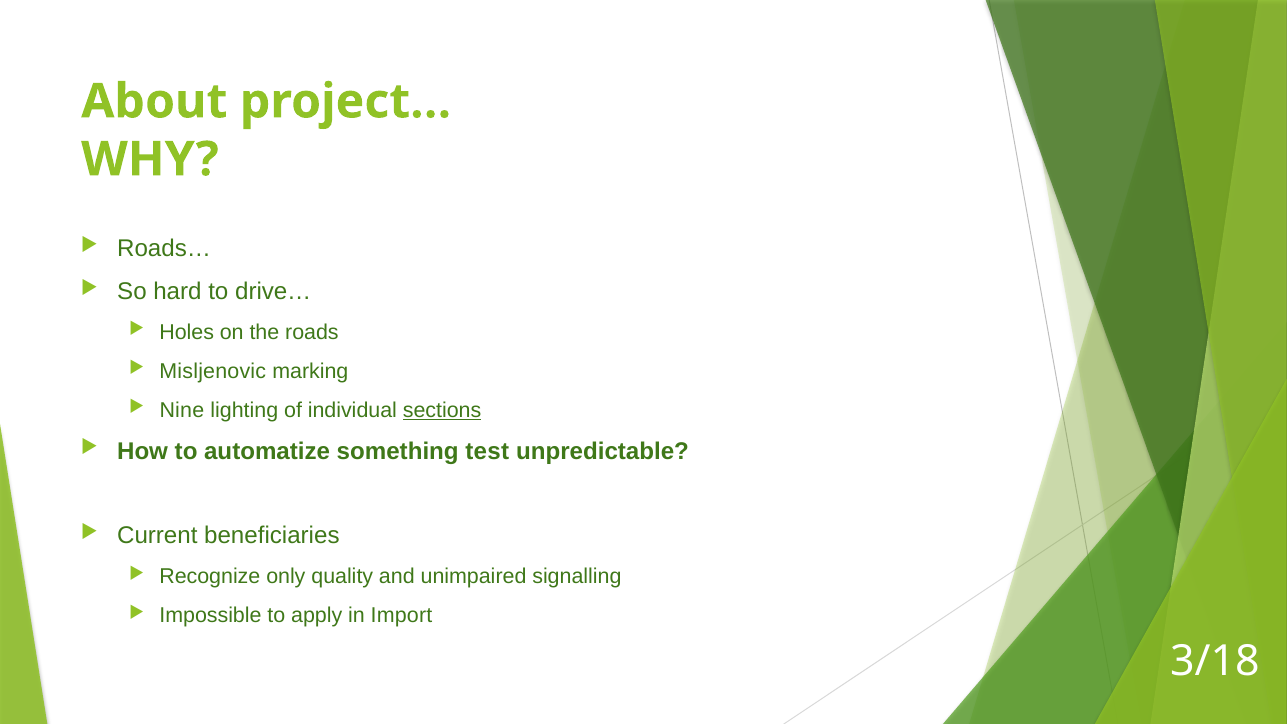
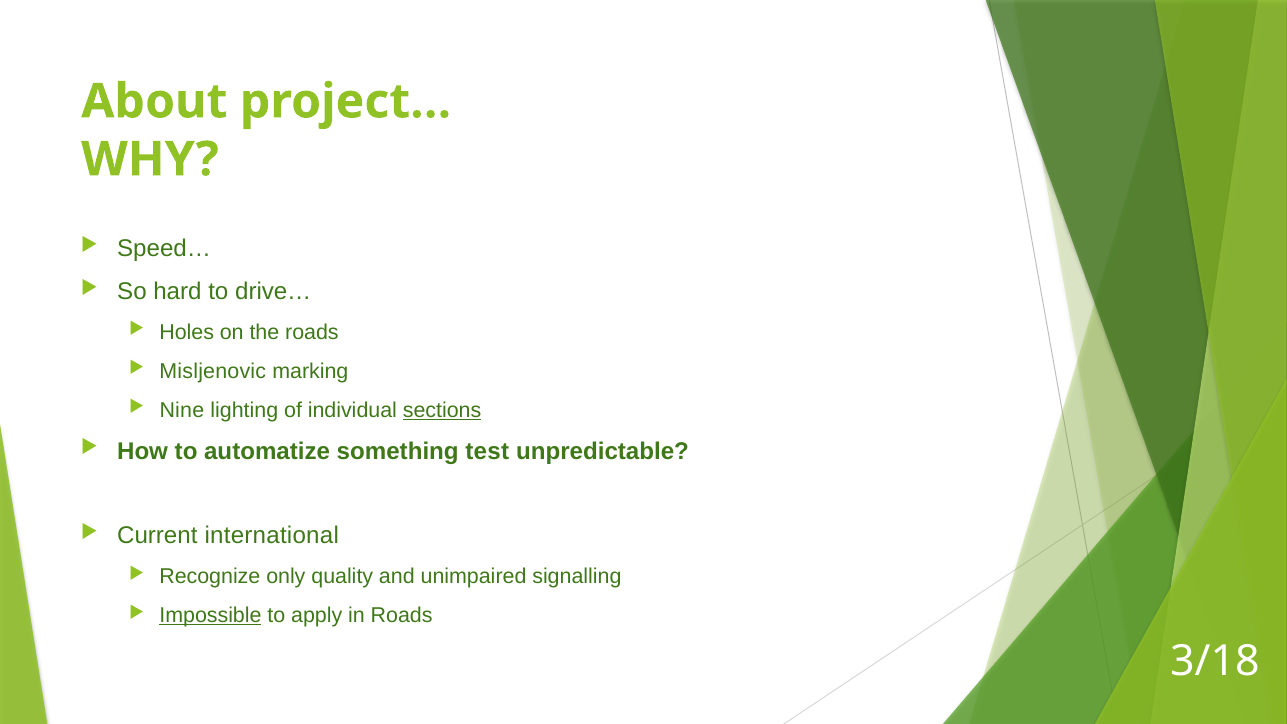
Roads…: Roads… -> Speed… (164, 249)
beneficiaries: beneficiaries -> international (272, 536)
Impossible underline: none -> present (210, 615)
in Import: Import -> Roads (402, 615)
